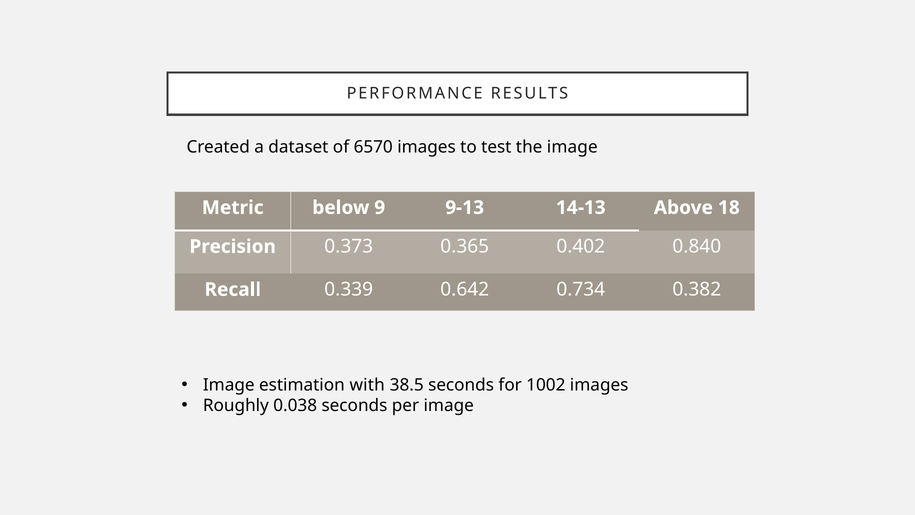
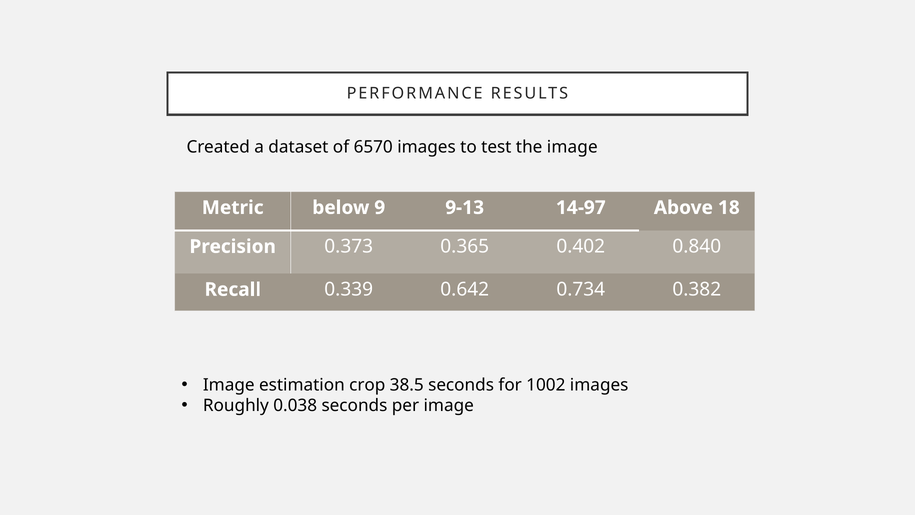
14-13: 14-13 -> 14-97 (581, 208)
with: with -> crop (367, 385)
